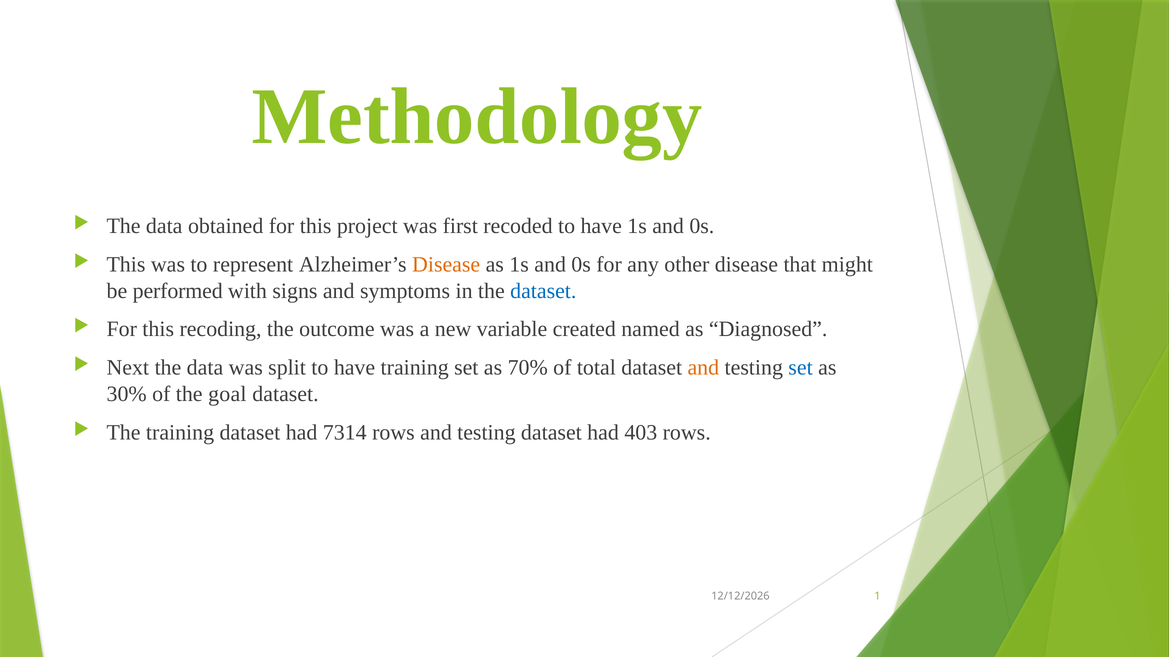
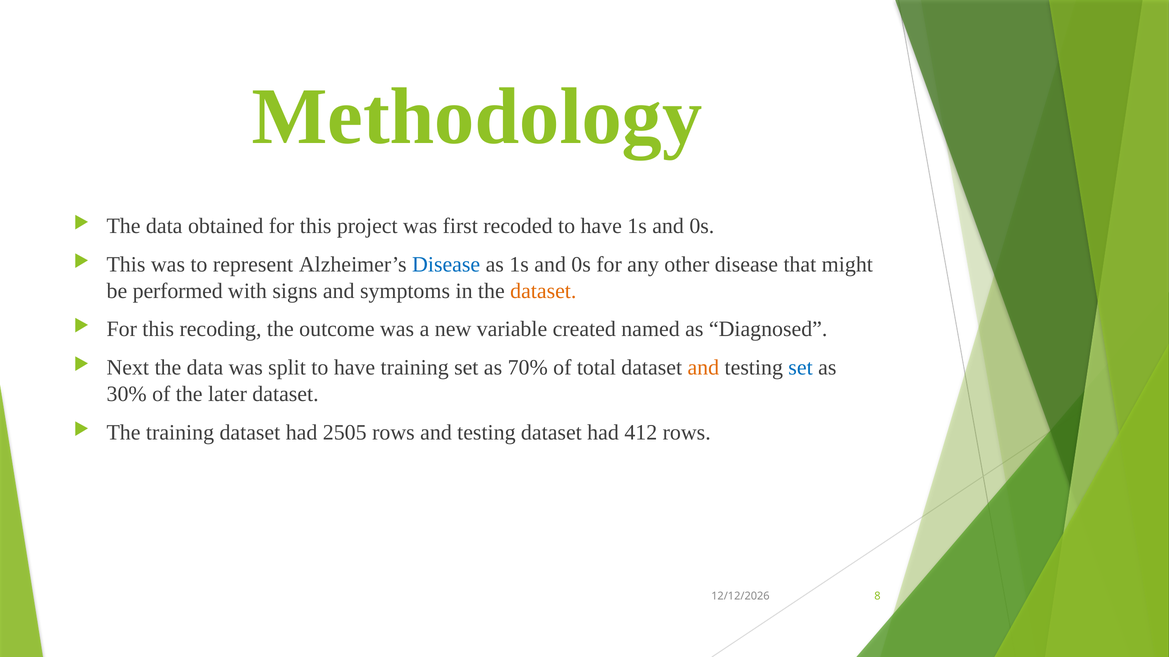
Disease colour: orange -> blue (446, 265)
dataset colour: blue -> orange (543, 291)
goal: goal -> later (227, 394)
7314: 7314 -> 2505 (345, 433)
403: 403 -> 412 (641, 433)
1: 1 -> 8 (877, 597)
